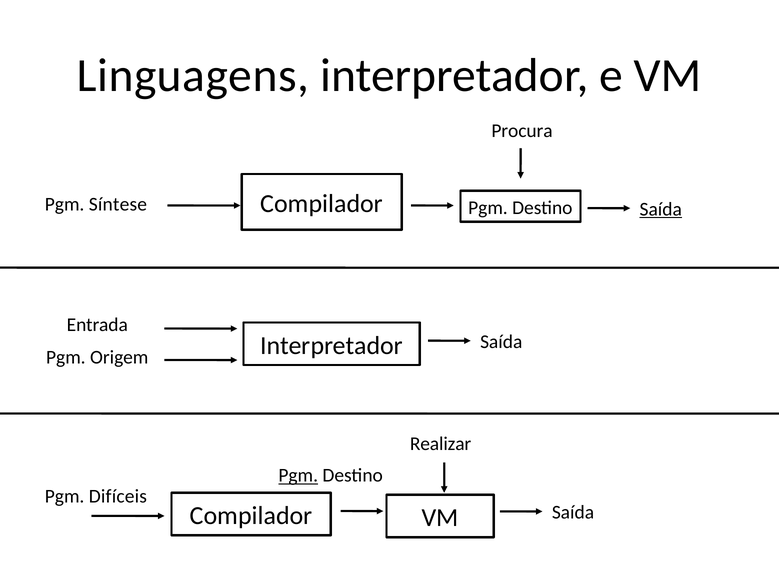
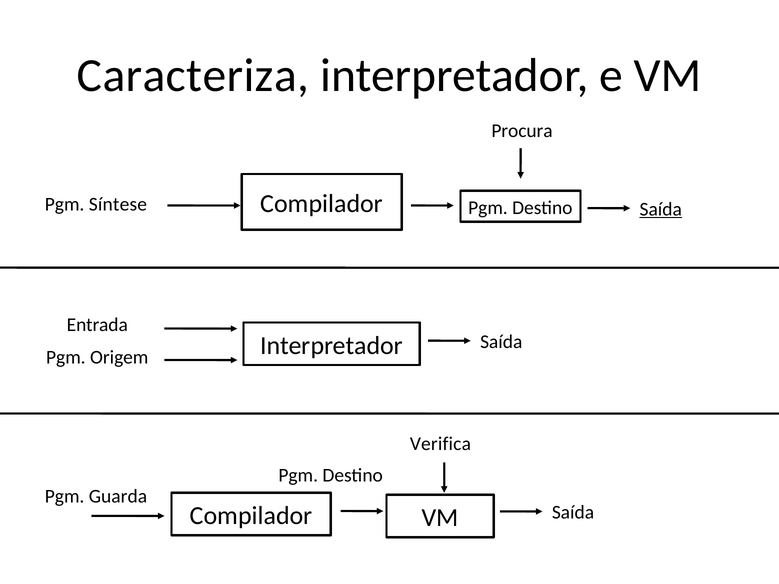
Linguagens: Linguagens -> Caracteriza (193, 75)
Realizar: Realizar -> Verifica (440, 444)
Pgm underline: present -> none (298, 476)
Difíceis: Difíceis -> Guarda (118, 497)
